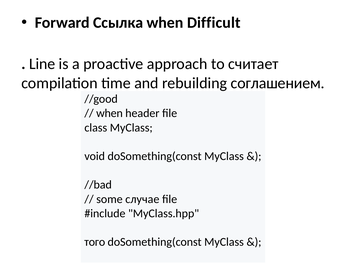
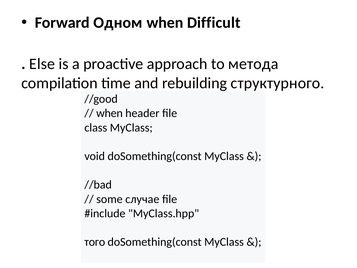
Ссылка: Ссылка -> Одном (118, 23)
Line: Line -> Else (42, 64)
считает: считает -> метода (253, 64)
соглашением: соглашением -> структурного (278, 83)
